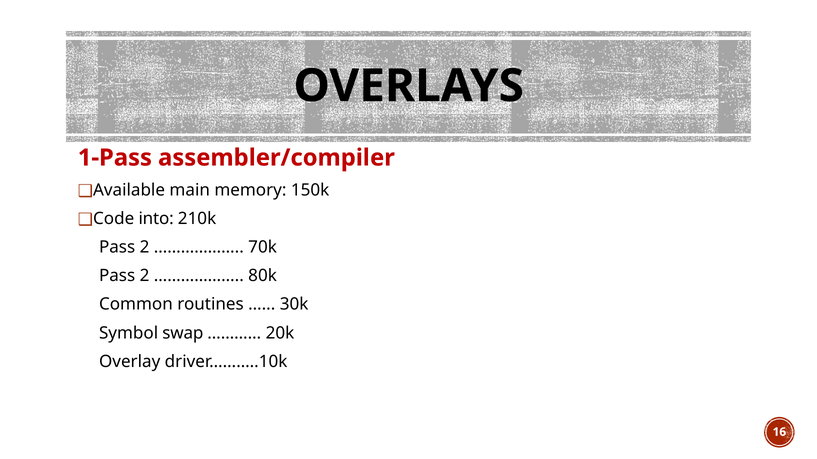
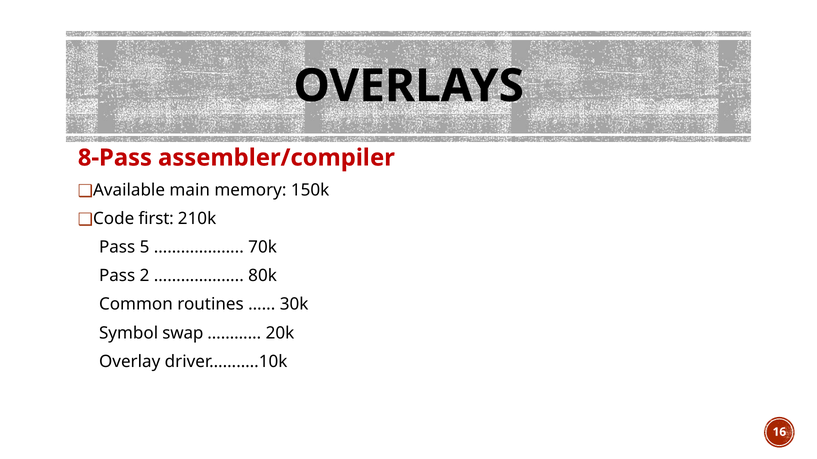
1-Pass: 1-Pass -> 8-Pass (115, 158)
into: into -> first (156, 219)
2: 2 -> 5 (145, 247)
